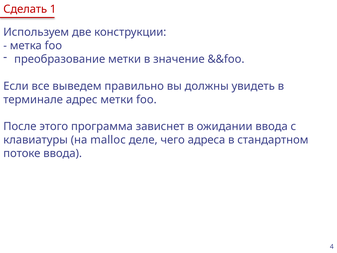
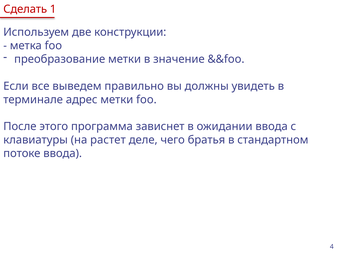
malloc: malloc -> растет (108, 140)
адреса: адреса -> братья (206, 140)
